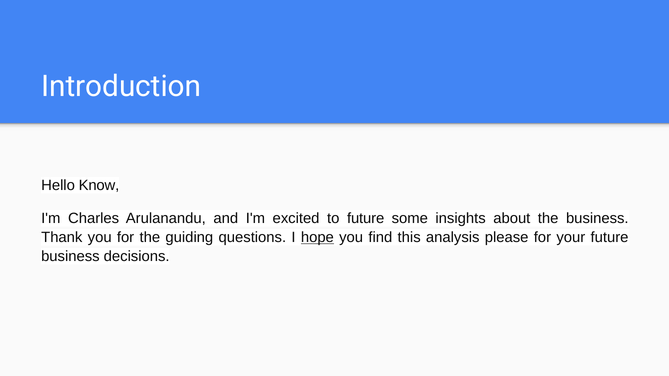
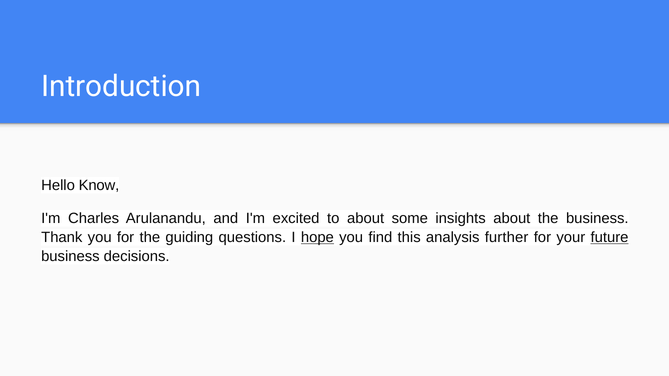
to future: future -> about (366, 219)
please: please -> further (507, 238)
future underline: none -> present (610, 238)
